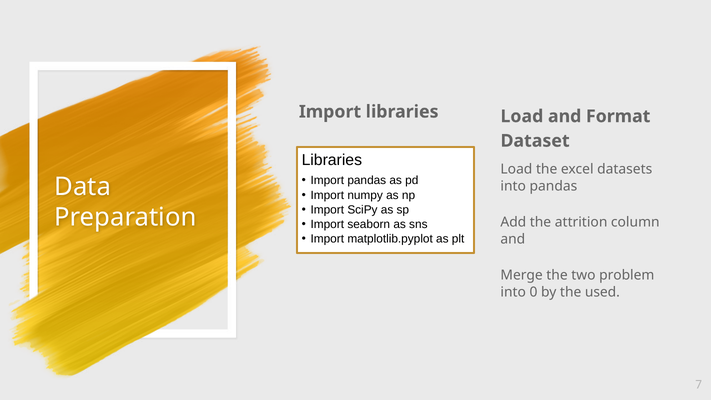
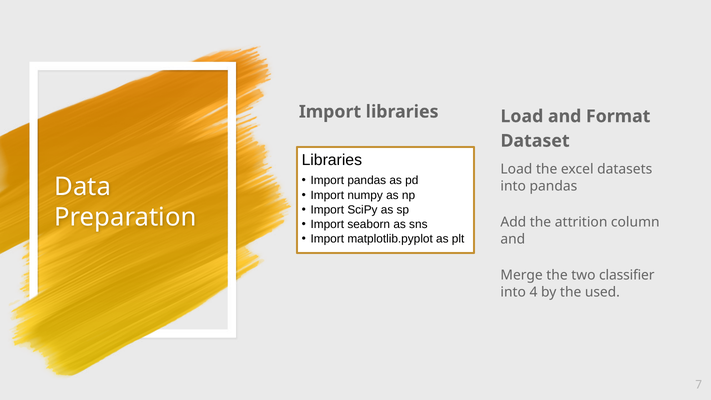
problem: problem -> classifier (627, 275)
0: 0 -> 4 (533, 292)
